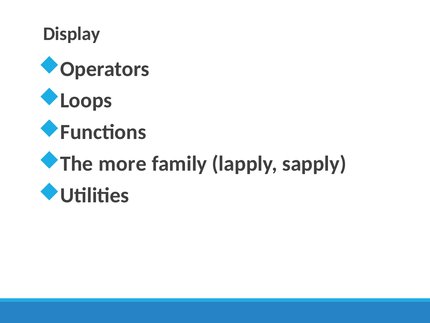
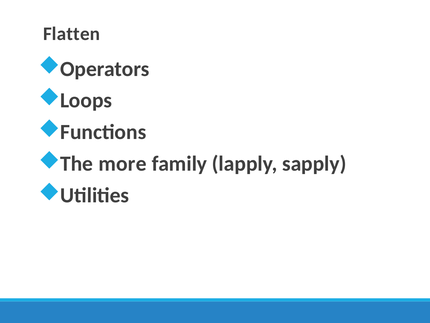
Display: Display -> Flatten (72, 34)
